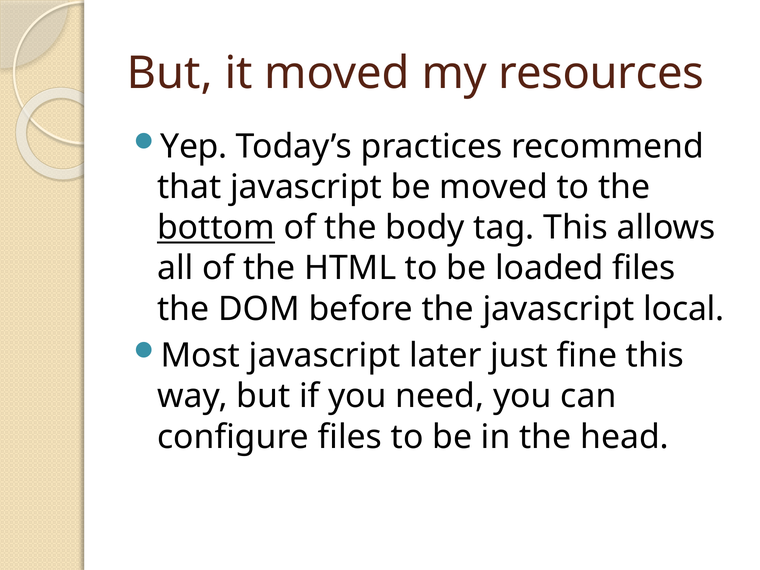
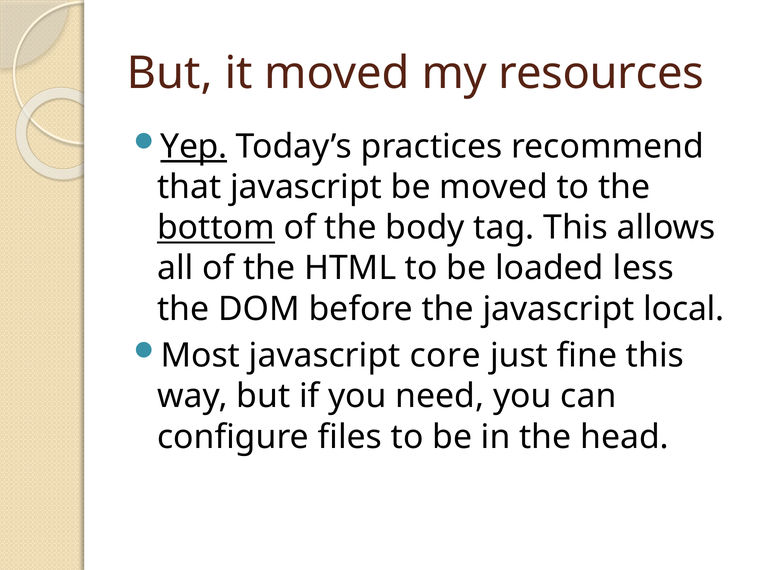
Yep underline: none -> present (194, 147)
loaded files: files -> less (644, 268)
later: later -> core (445, 356)
